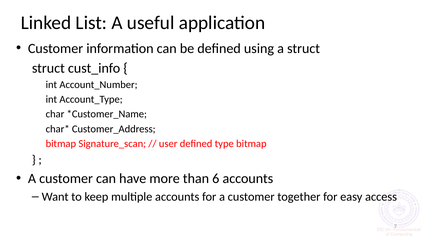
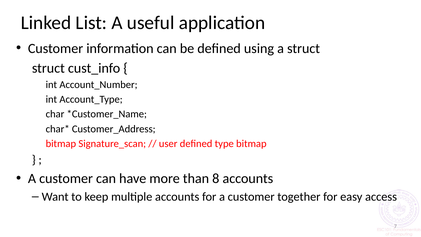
6: 6 -> 8 (216, 179)
